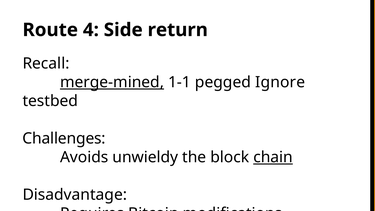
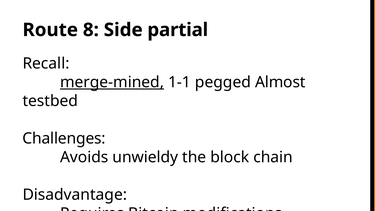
4: 4 -> 8 (91, 30)
return: return -> partial (178, 30)
Ignore: Ignore -> Almost (280, 82)
chain underline: present -> none (273, 157)
